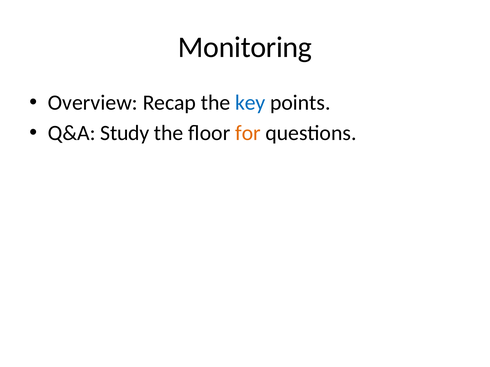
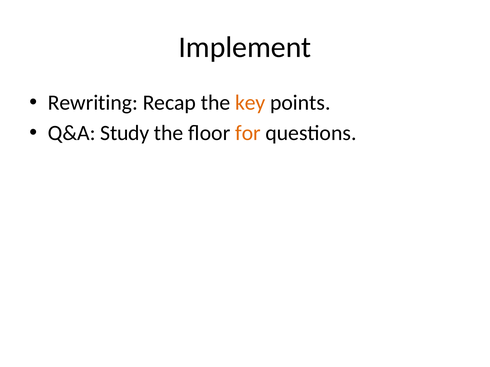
Monitoring: Monitoring -> Implement (245, 47)
Overview: Overview -> Rewriting (93, 103)
key colour: blue -> orange (250, 103)
